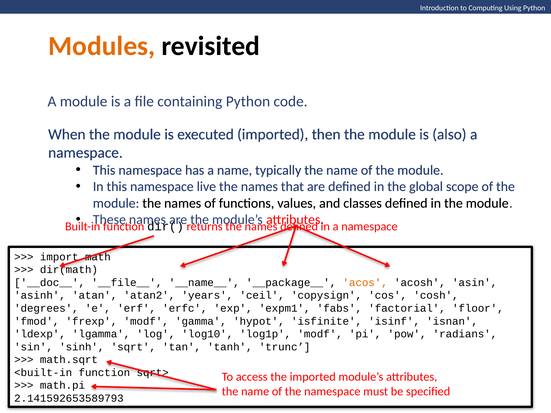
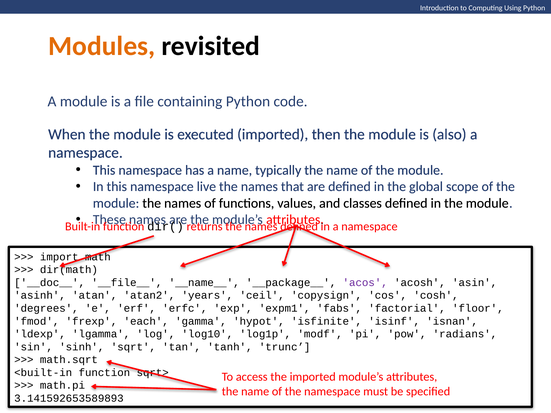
acos colour: orange -> purple (365, 283)
frexp modf: modf -> each (146, 321)
2.141592653589793: 2.141592653589793 -> 3.141592653589893 (69, 399)
